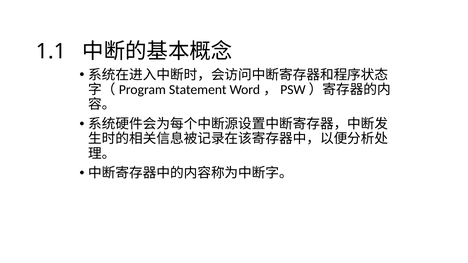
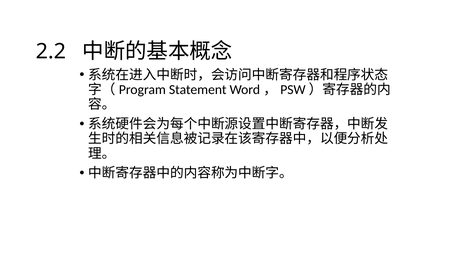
1.1: 1.1 -> 2.2 (51, 51)
